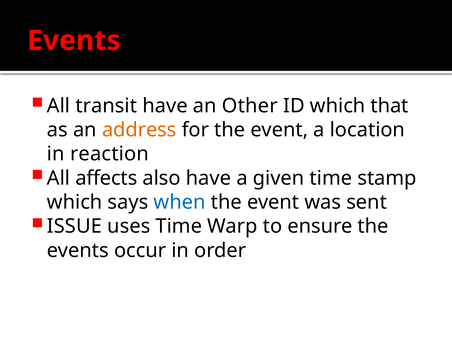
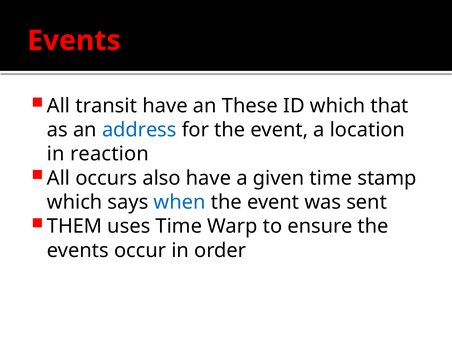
Other: Other -> These (250, 106)
address colour: orange -> blue (139, 130)
affects: affects -> occurs (106, 178)
ISSUE: ISSUE -> THEM (75, 226)
